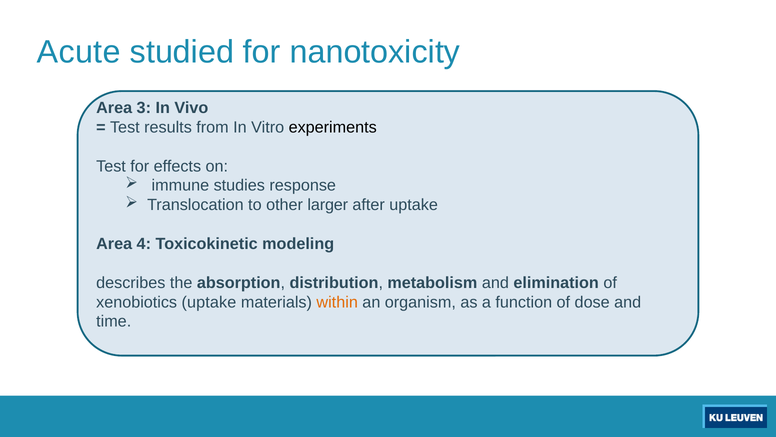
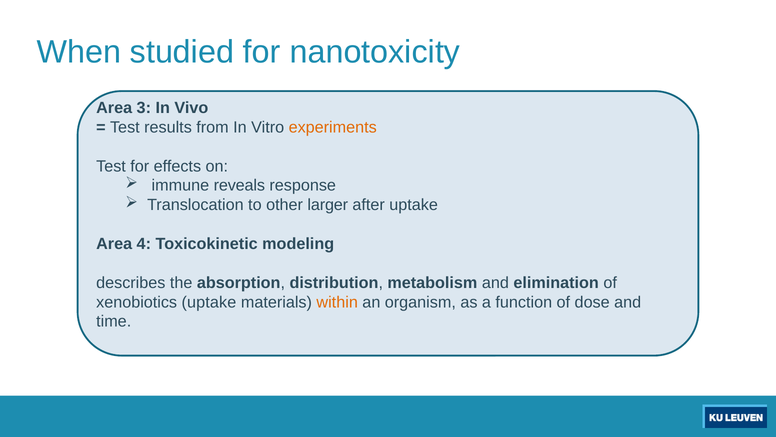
Acute: Acute -> When (79, 52)
experiments colour: black -> orange (333, 127)
studies: studies -> reveals (239, 185)
